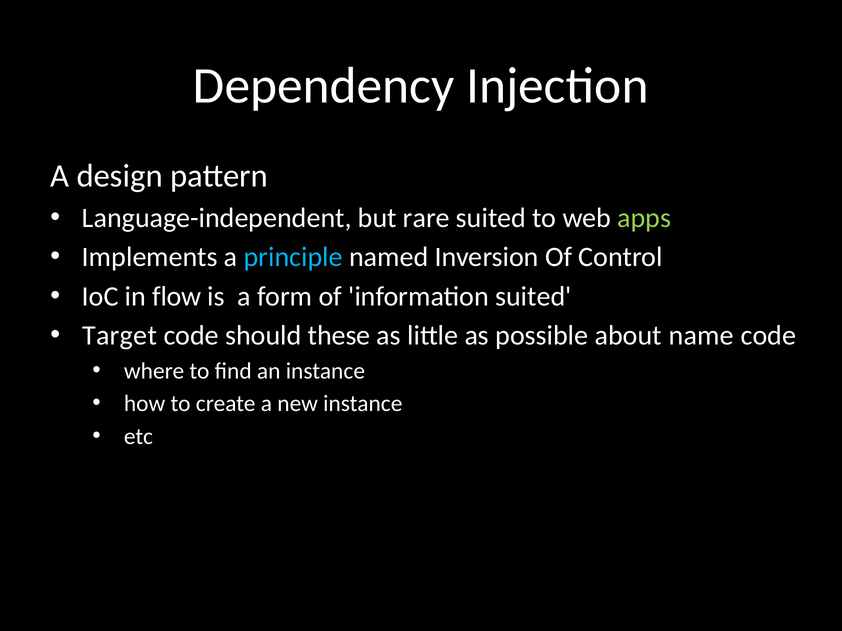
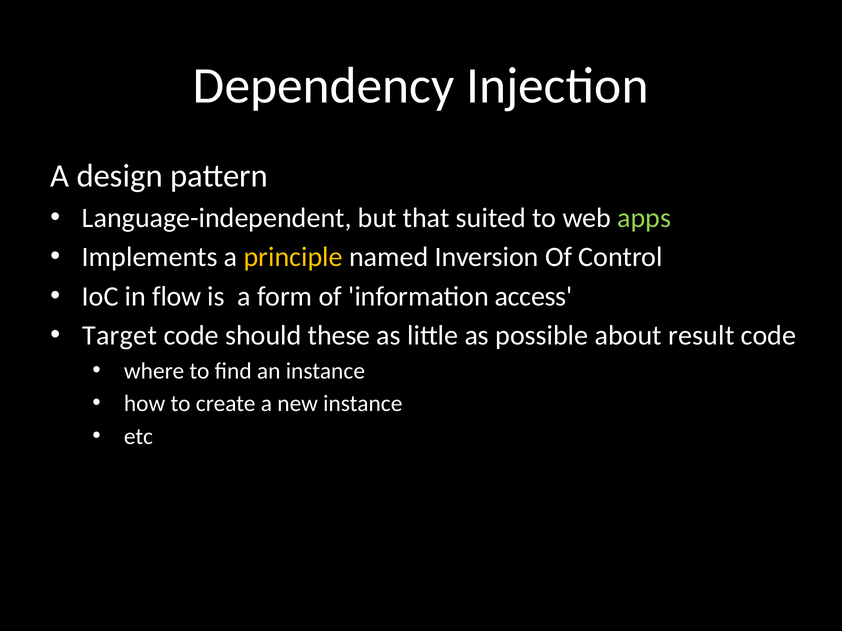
rare: rare -> that (426, 218)
principle colour: light blue -> yellow (293, 257)
information suited: suited -> access (534, 297)
name: name -> result (701, 336)
